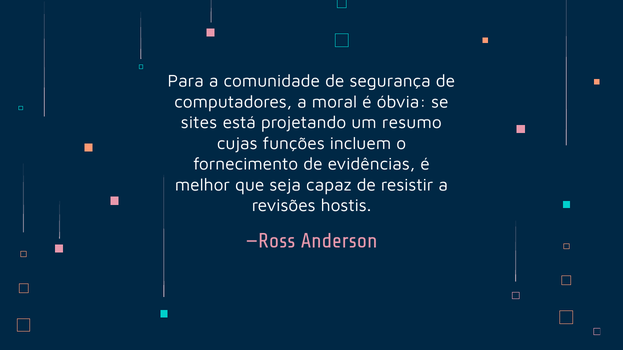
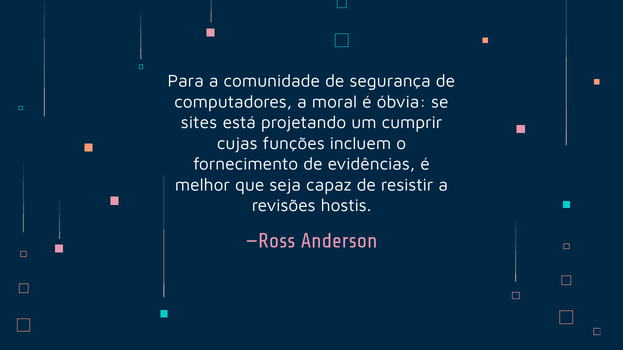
resumo: resumo -> cumprir (412, 123)
